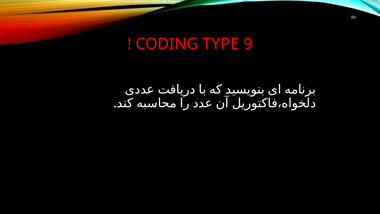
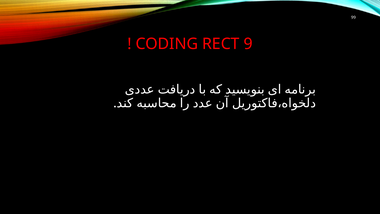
TYPE: TYPE -> RECT (221, 44)
